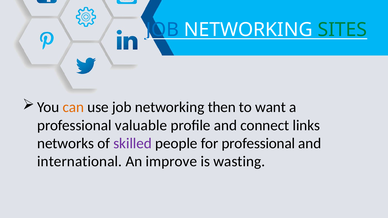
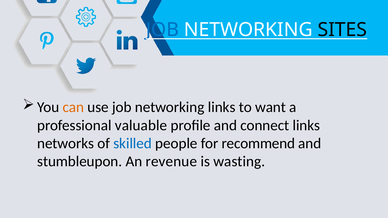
SITES colour: green -> black (342, 30)
networking then: then -> links (222, 107)
skilled colour: purple -> blue (133, 144)
for professional: professional -> recommend (258, 144)
international: international -> stumbleupon (80, 162)
improve: improve -> revenue (171, 162)
